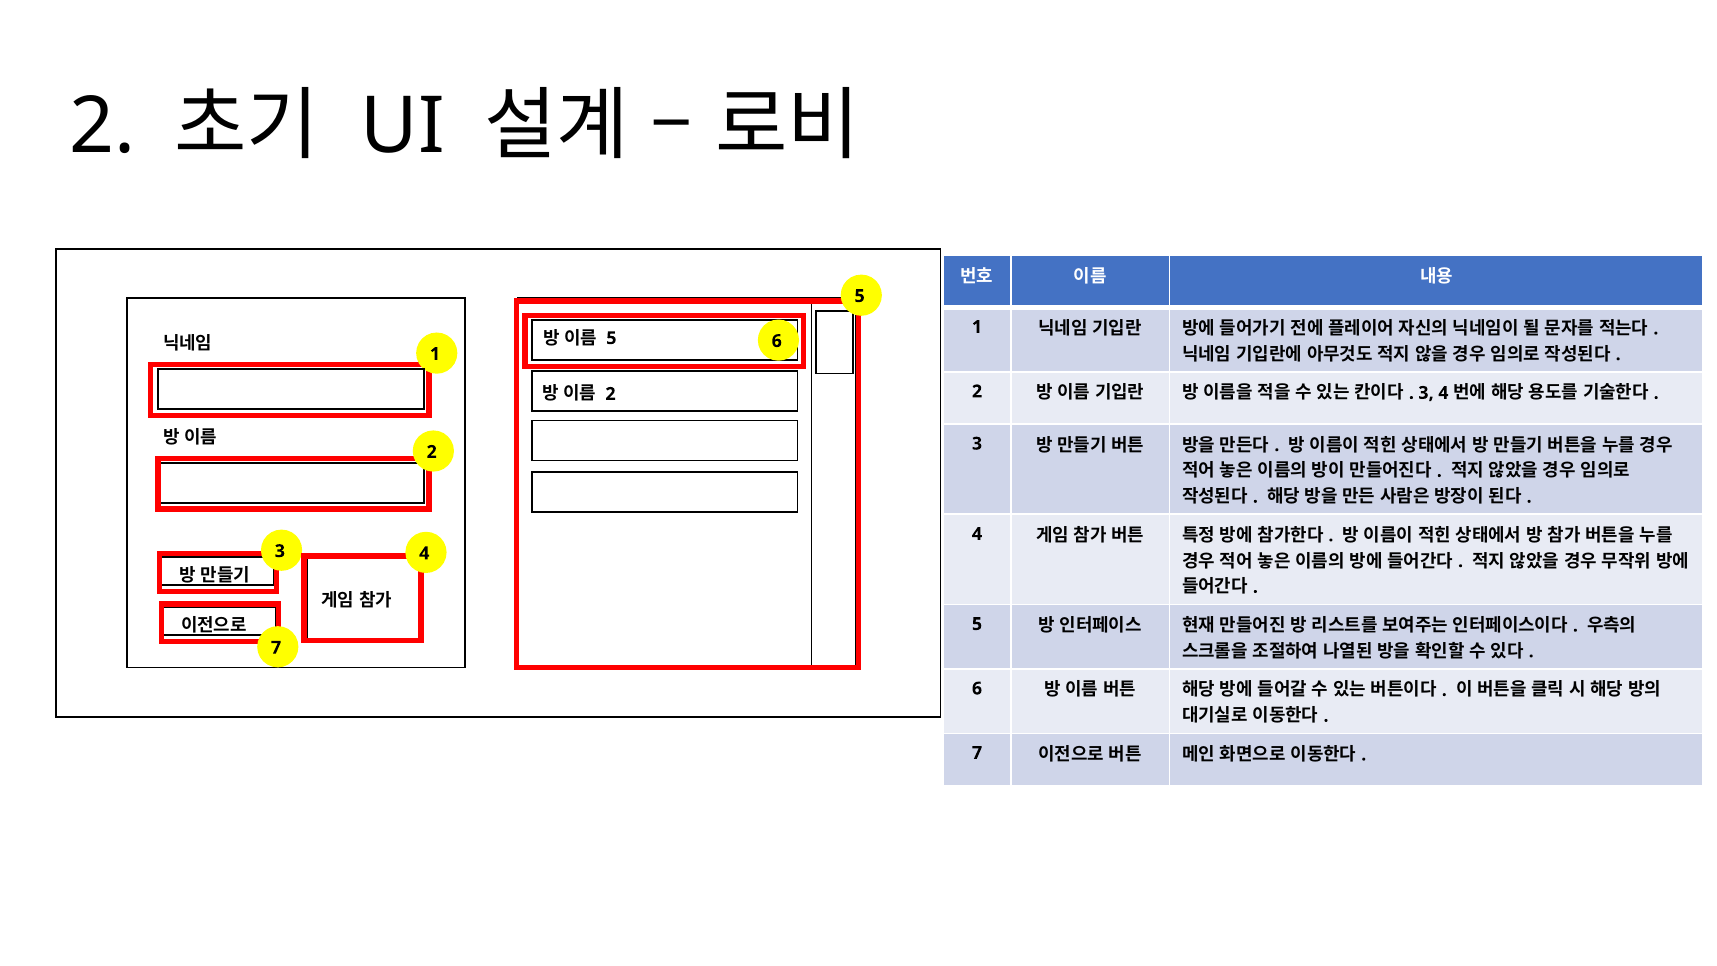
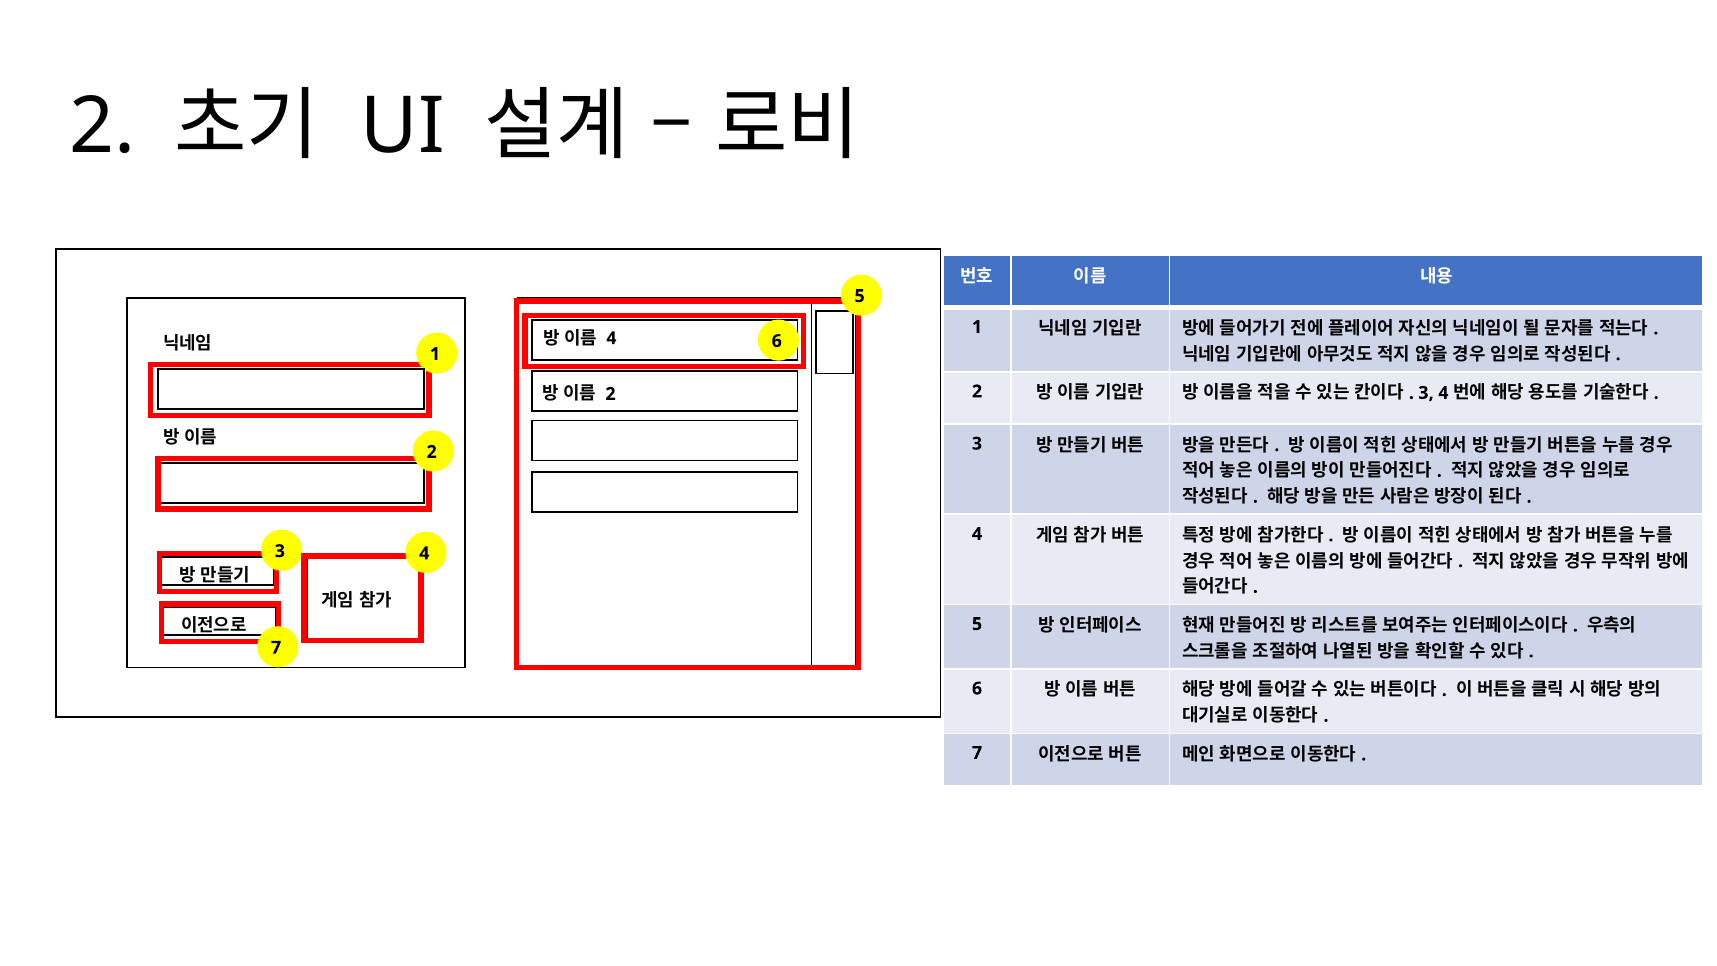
5: 5 -> 4 (611, 338)
